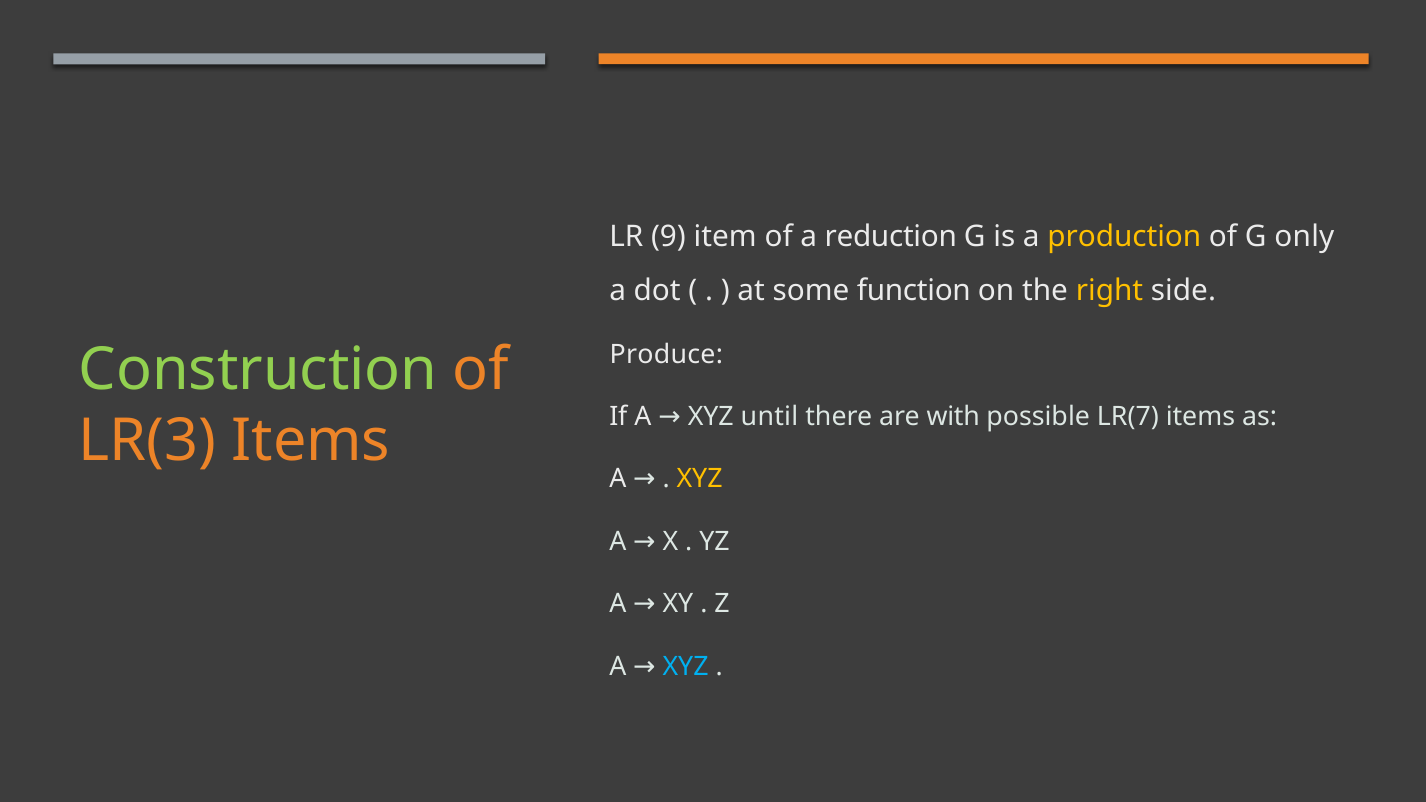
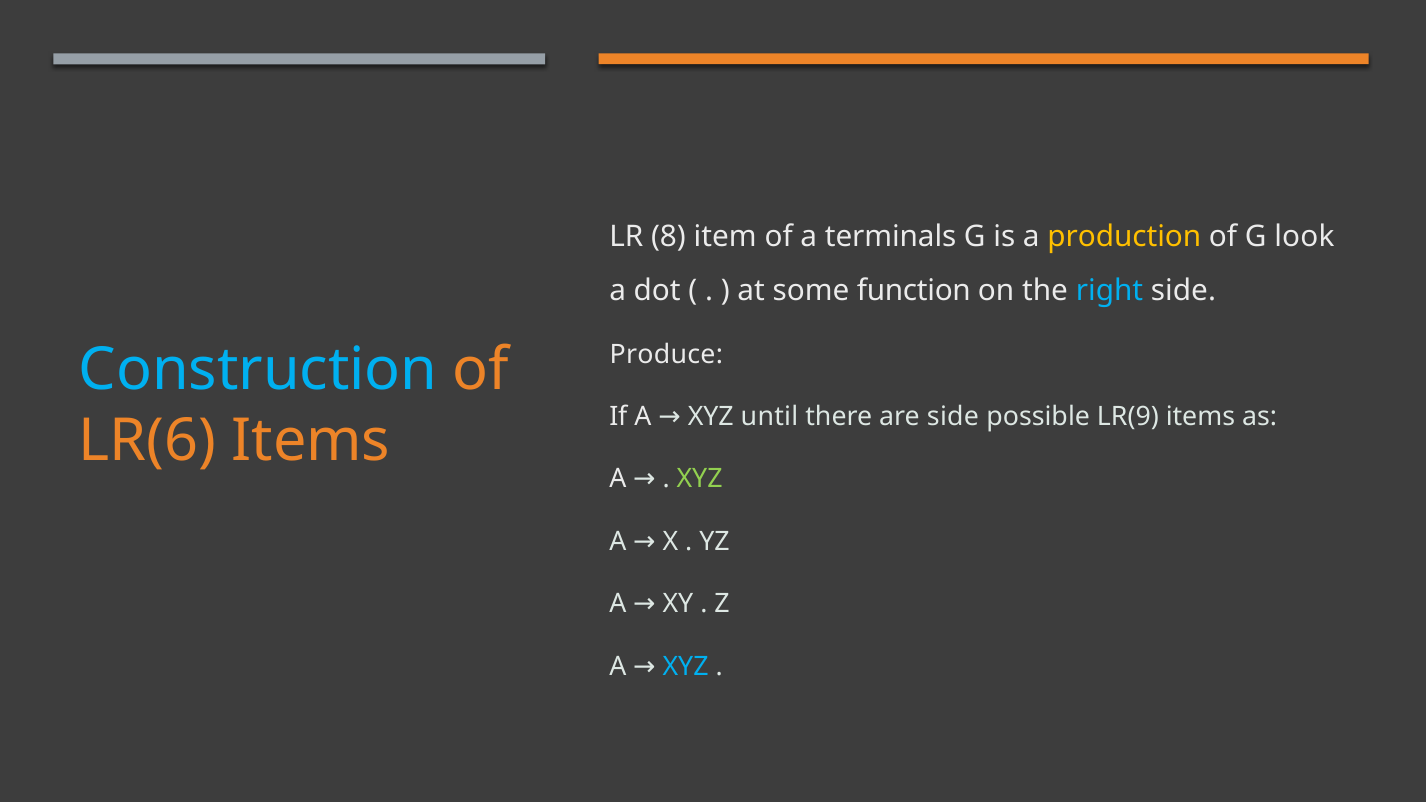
9: 9 -> 8 (668, 237)
reduction: reduction -> terminals (891, 237)
only: only -> look (1304, 237)
right colour: yellow -> light blue (1110, 290)
Construction colour: light green -> light blue (258, 370)
are with: with -> side (953, 417)
LR(7: LR(7 -> LR(9 (1128, 417)
LR(3: LR(3 -> LR(6 (147, 441)
XYZ colour: yellow -> light green (700, 479)
